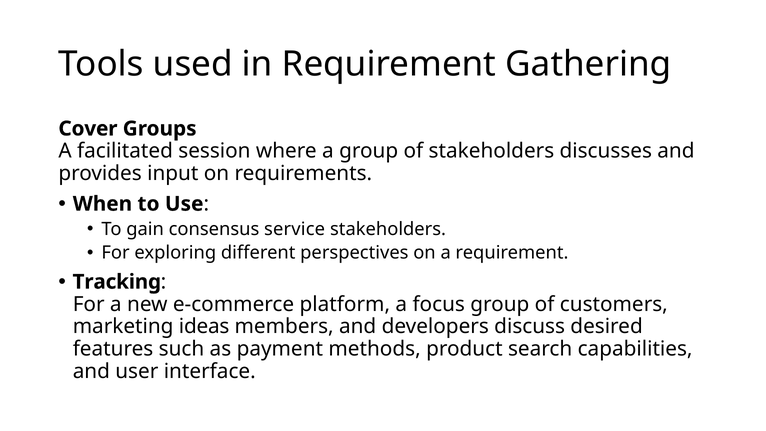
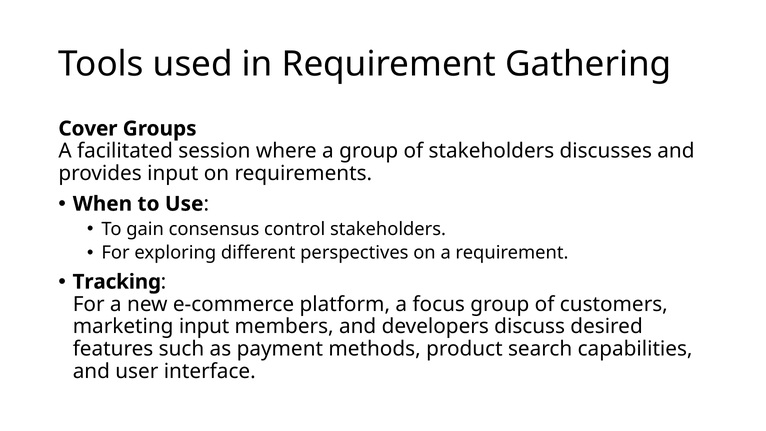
service: service -> control (295, 229)
marketing ideas: ideas -> input (204, 327)
